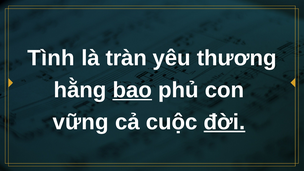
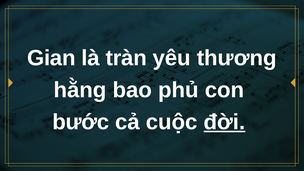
Tình: Tình -> Gian (51, 58)
bao underline: present -> none (132, 90)
vững: vững -> bước (81, 122)
